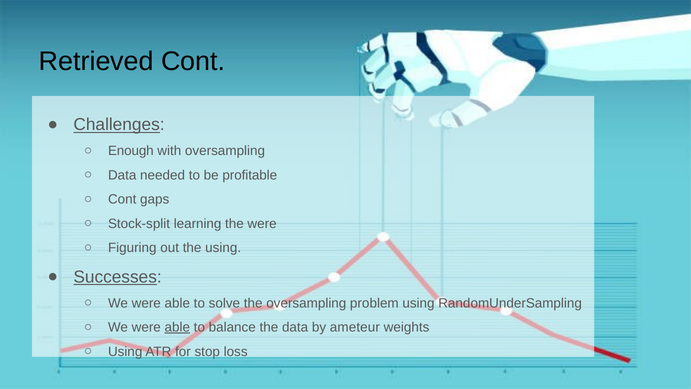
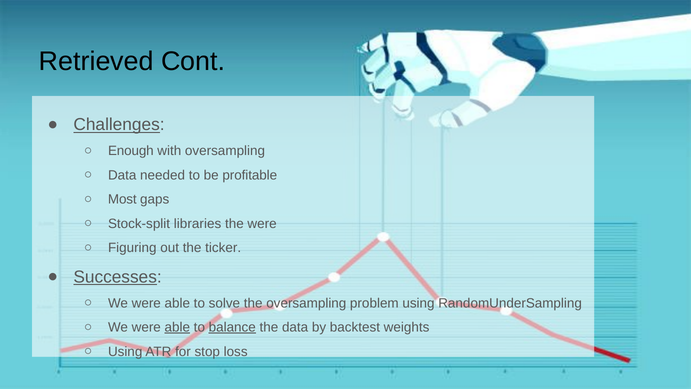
Cont: Cont -> Most (122, 199)
learning: learning -> libraries (198, 223)
the using: using -> ticker (223, 248)
balance underline: none -> present (232, 327)
ameteur: ameteur -> backtest (355, 327)
